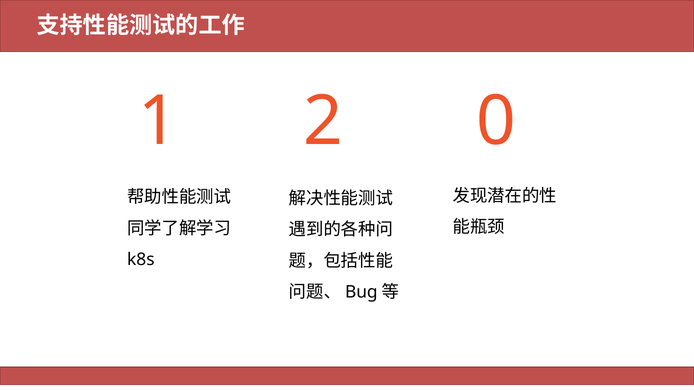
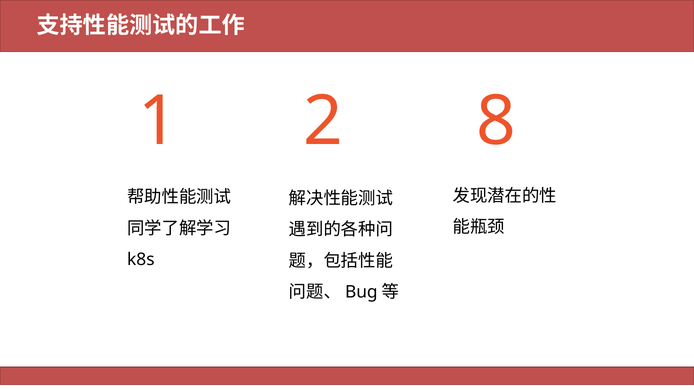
0: 0 -> 8 (496, 121)
